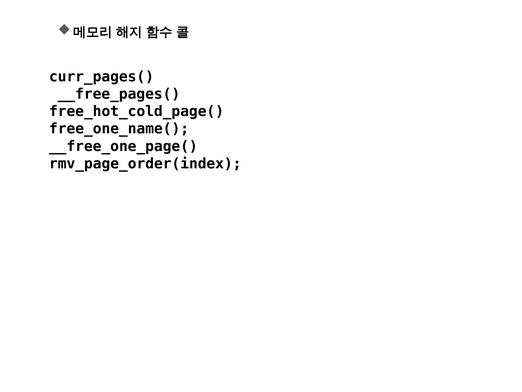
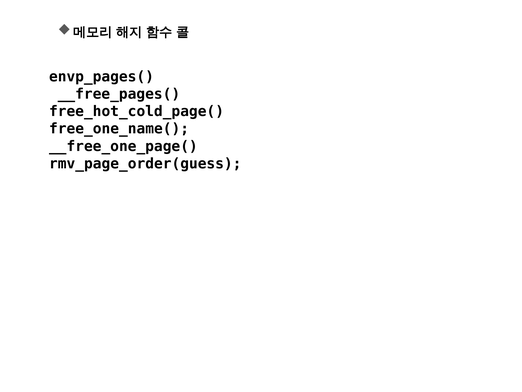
curr_pages(: curr_pages( -> envp_pages( (101, 76)
rmv_page_order(index: rmv_page_order(index -> rmv_page_order(guess (145, 164)
